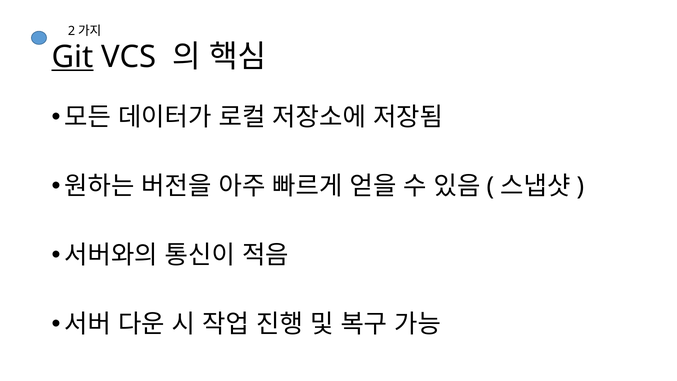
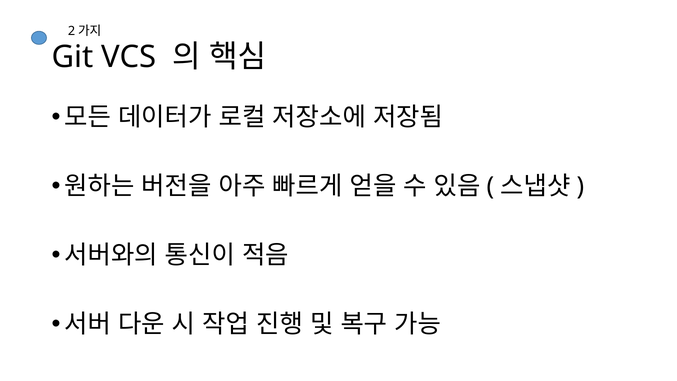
Git underline: present -> none (72, 57)
